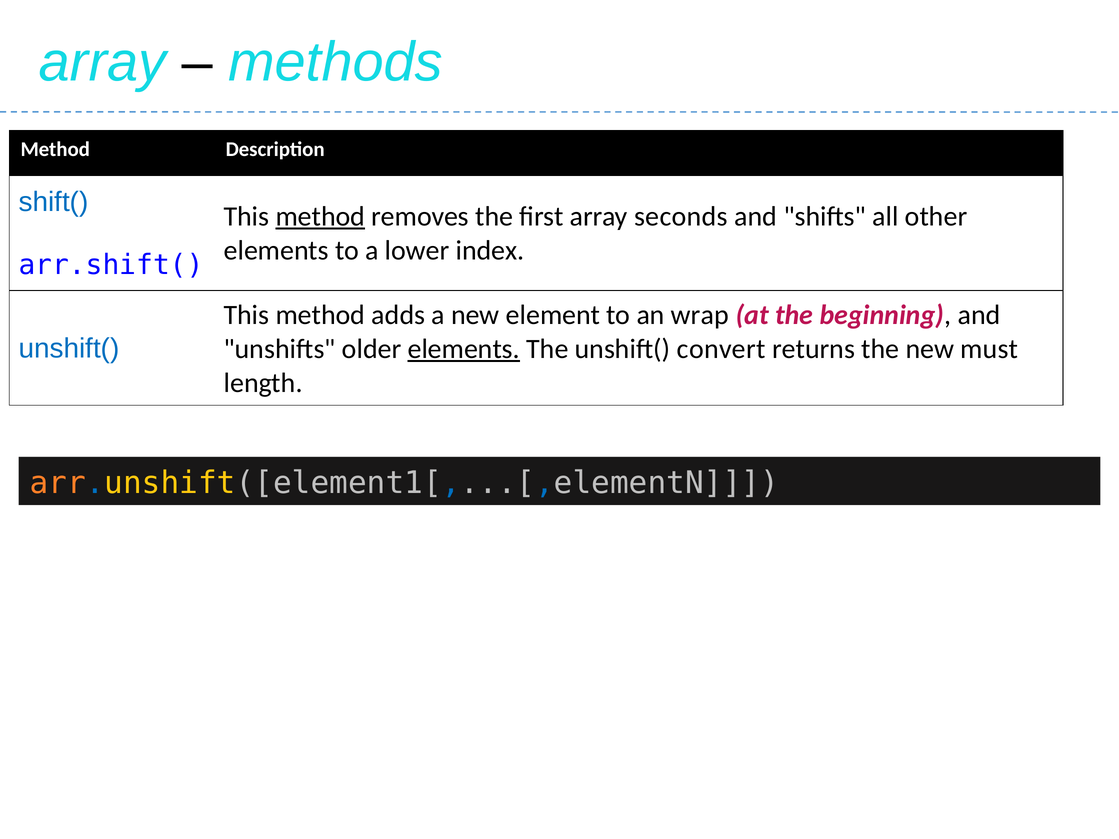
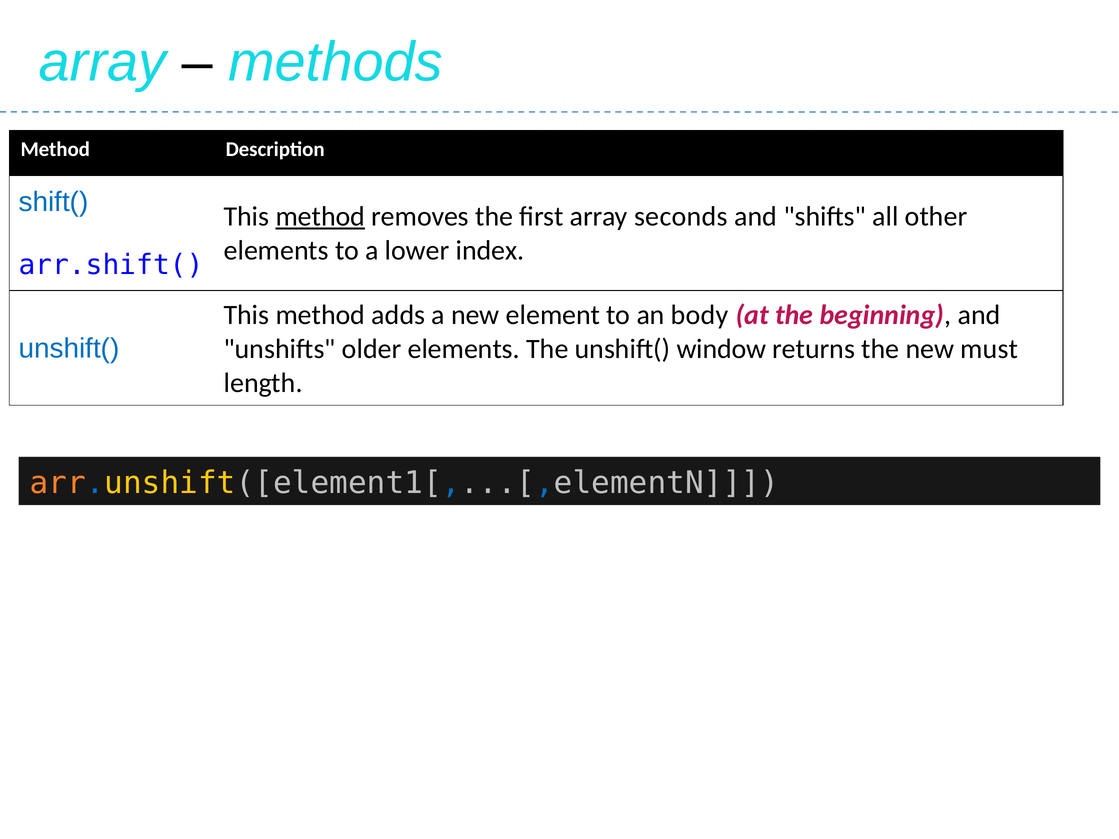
wrap: wrap -> body (700, 315)
elements underline: present -> none (464, 349)
convert: convert -> window (721, 349)
